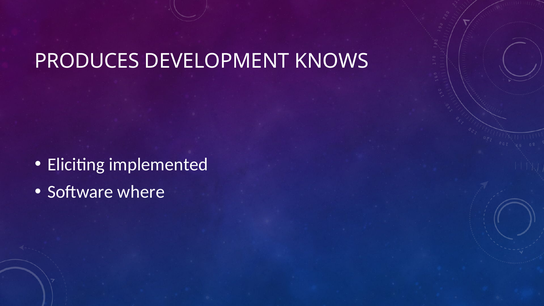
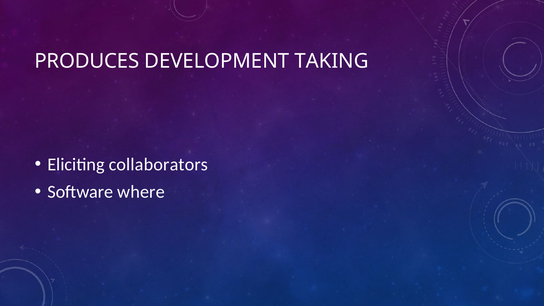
KNOWS: KNOWS -> TAKING (332, 61)
implemented: implemented -> collaborators (158, 165)
